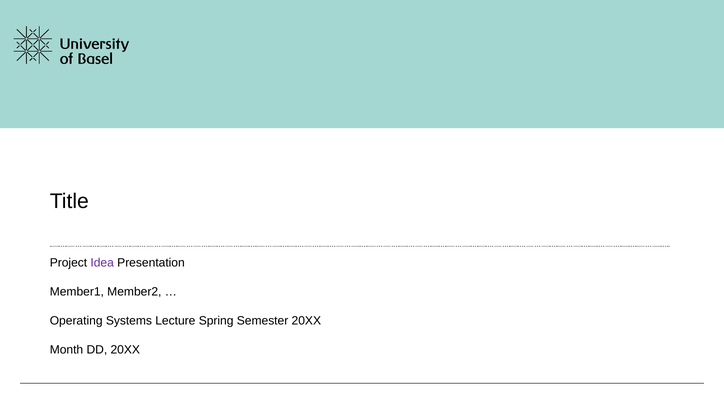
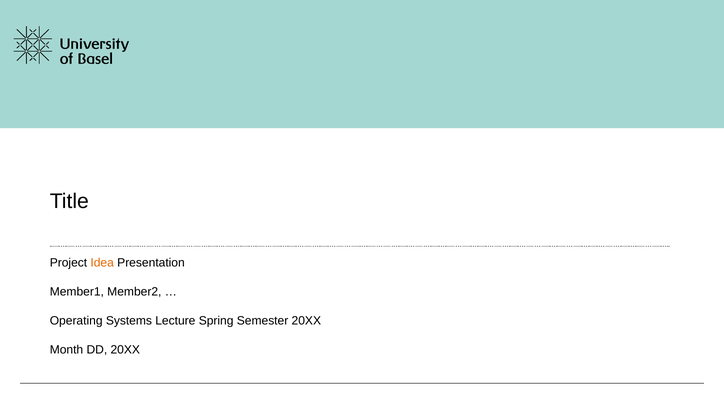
Idea colour: purple -> orange (102, 263)
